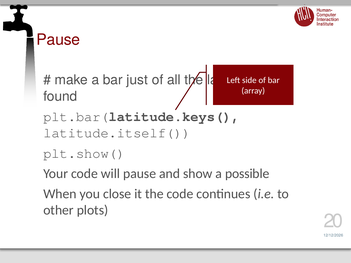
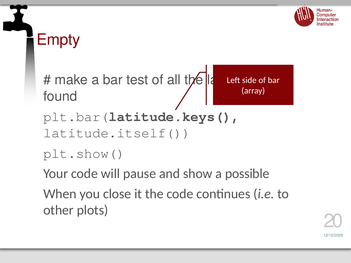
Pause: Pause -> Empty (58, 40)
just: just -> test (137, 80)
